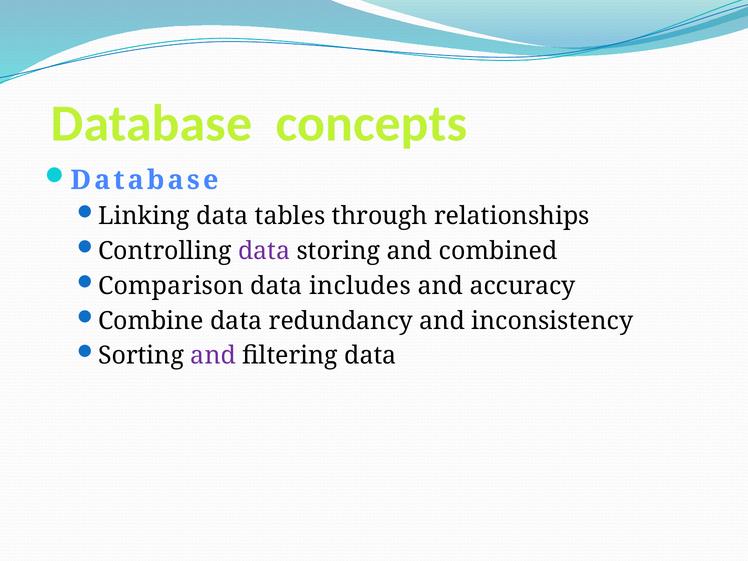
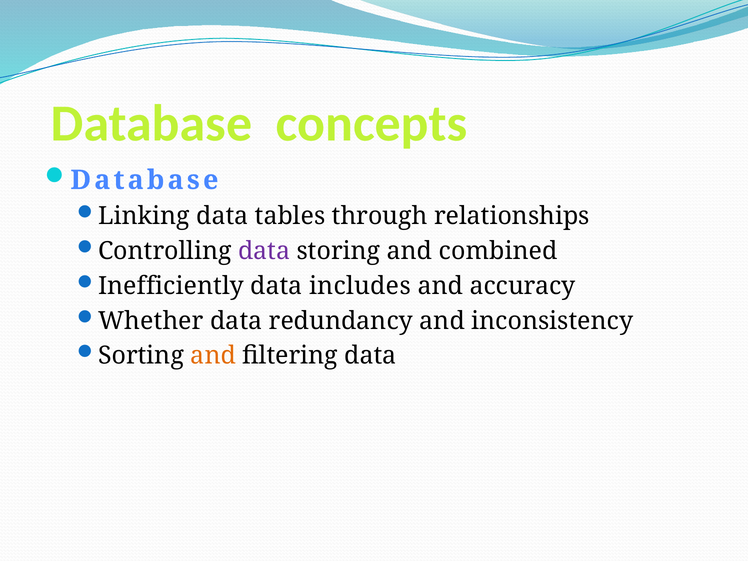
Comparison: Comparison -> Inefficiently (171, 286)
Combine: Combine -> Whether (151, 321)
and colour: purple -> orange (213, 356)
